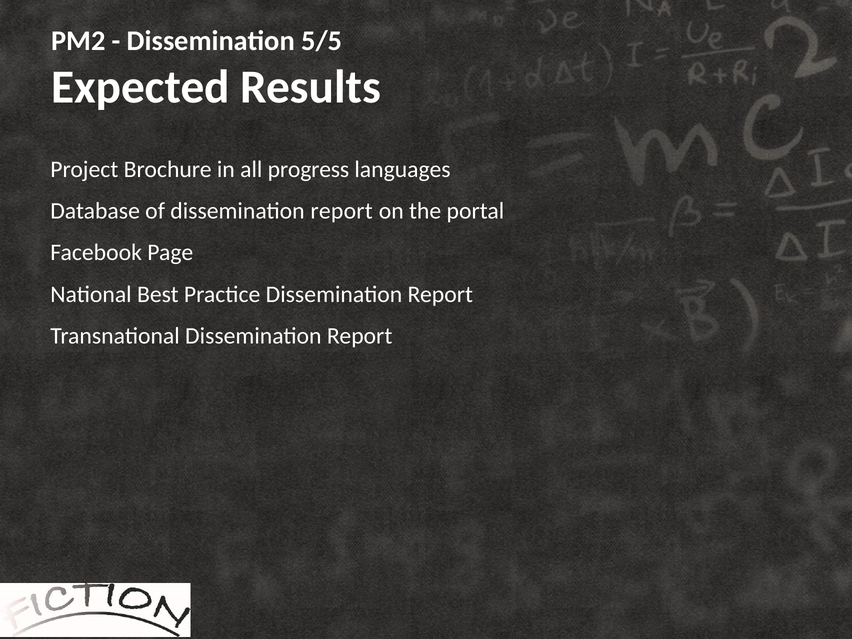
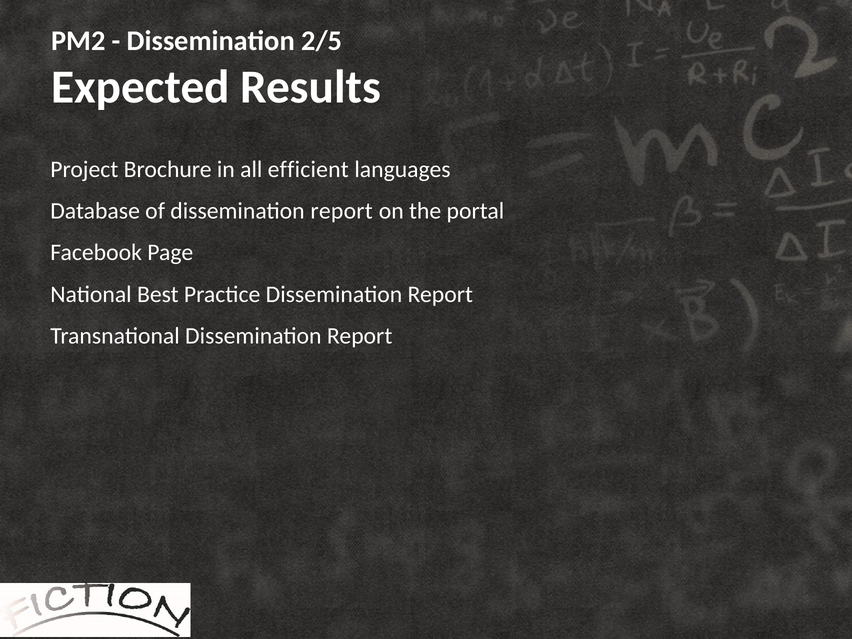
5/5: 5/5 -> 2/5 (322, 41)
progress: progress -> efficient (308, 169)
